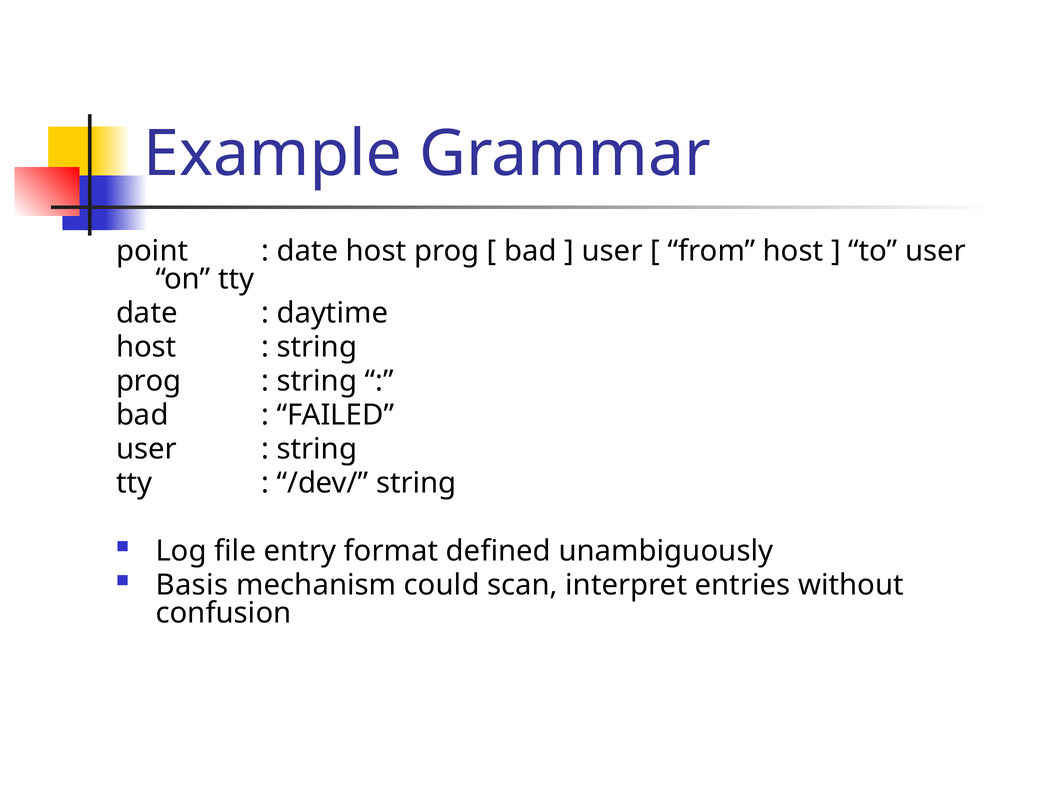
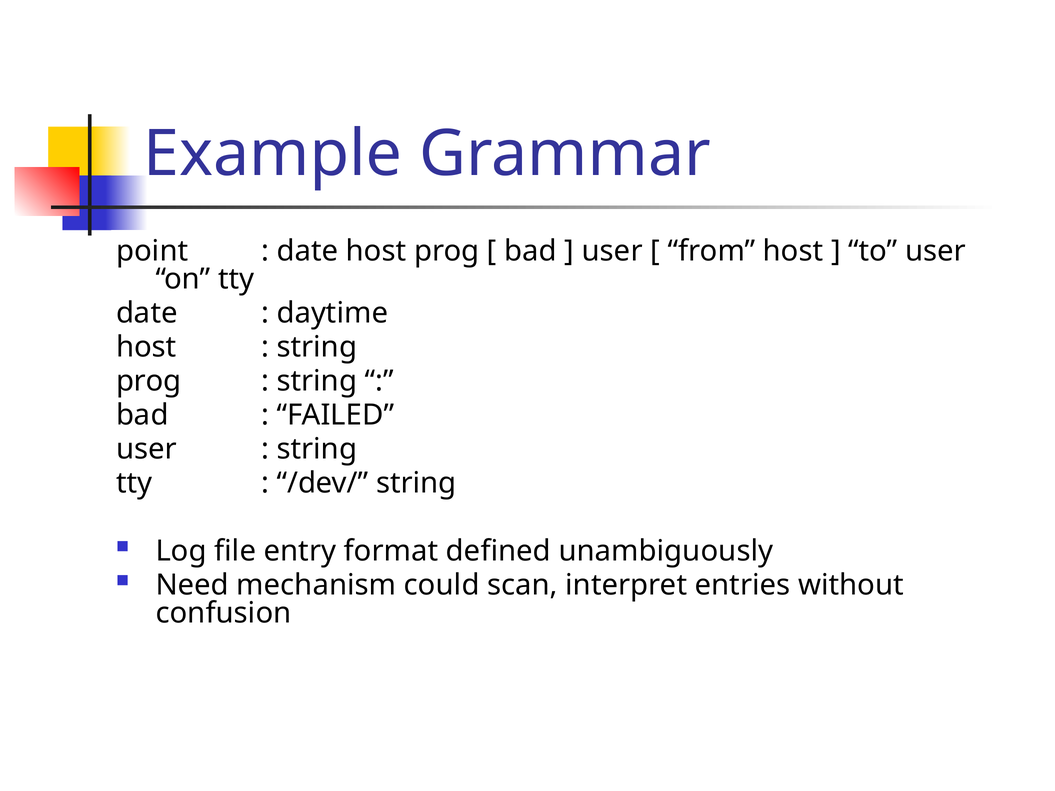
Basis: Basis -> Need (192, 585)
